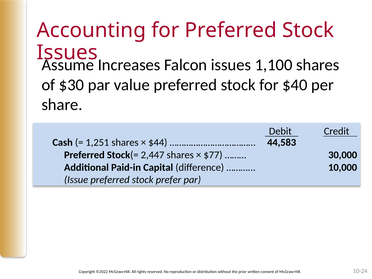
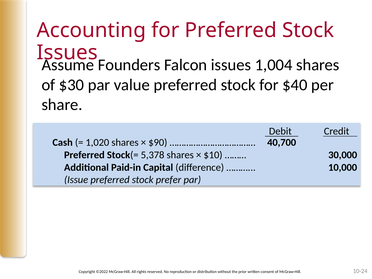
Increases: Increases -> Founders (129, 65)
1,100: 1,100 -> 1,004 (274, 65)
1,251: 1,251 -> 1,020 (97, 143)
$44: $44 -> $90 (158, 143)
44,583: 44,583 -> 40,700 (282, 143)
2,447: 2,447 -> 5,378 (153, 155)
$77: $77 -> $10 (213, 155)
